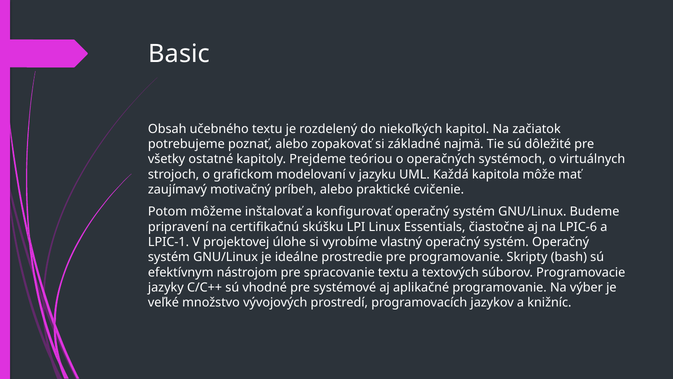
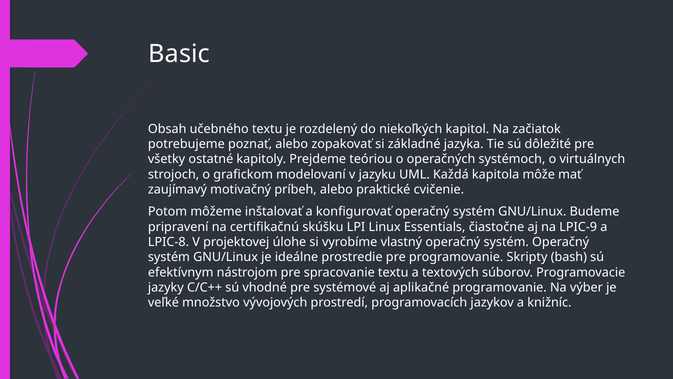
najmä: najmä -> jazyka (464, 144)
LPIC-6: LPIC-6 -> LPIC-9 (578, 227)
LPIC-1: LPIC-1 -> LPIC-8 (169, 242)
